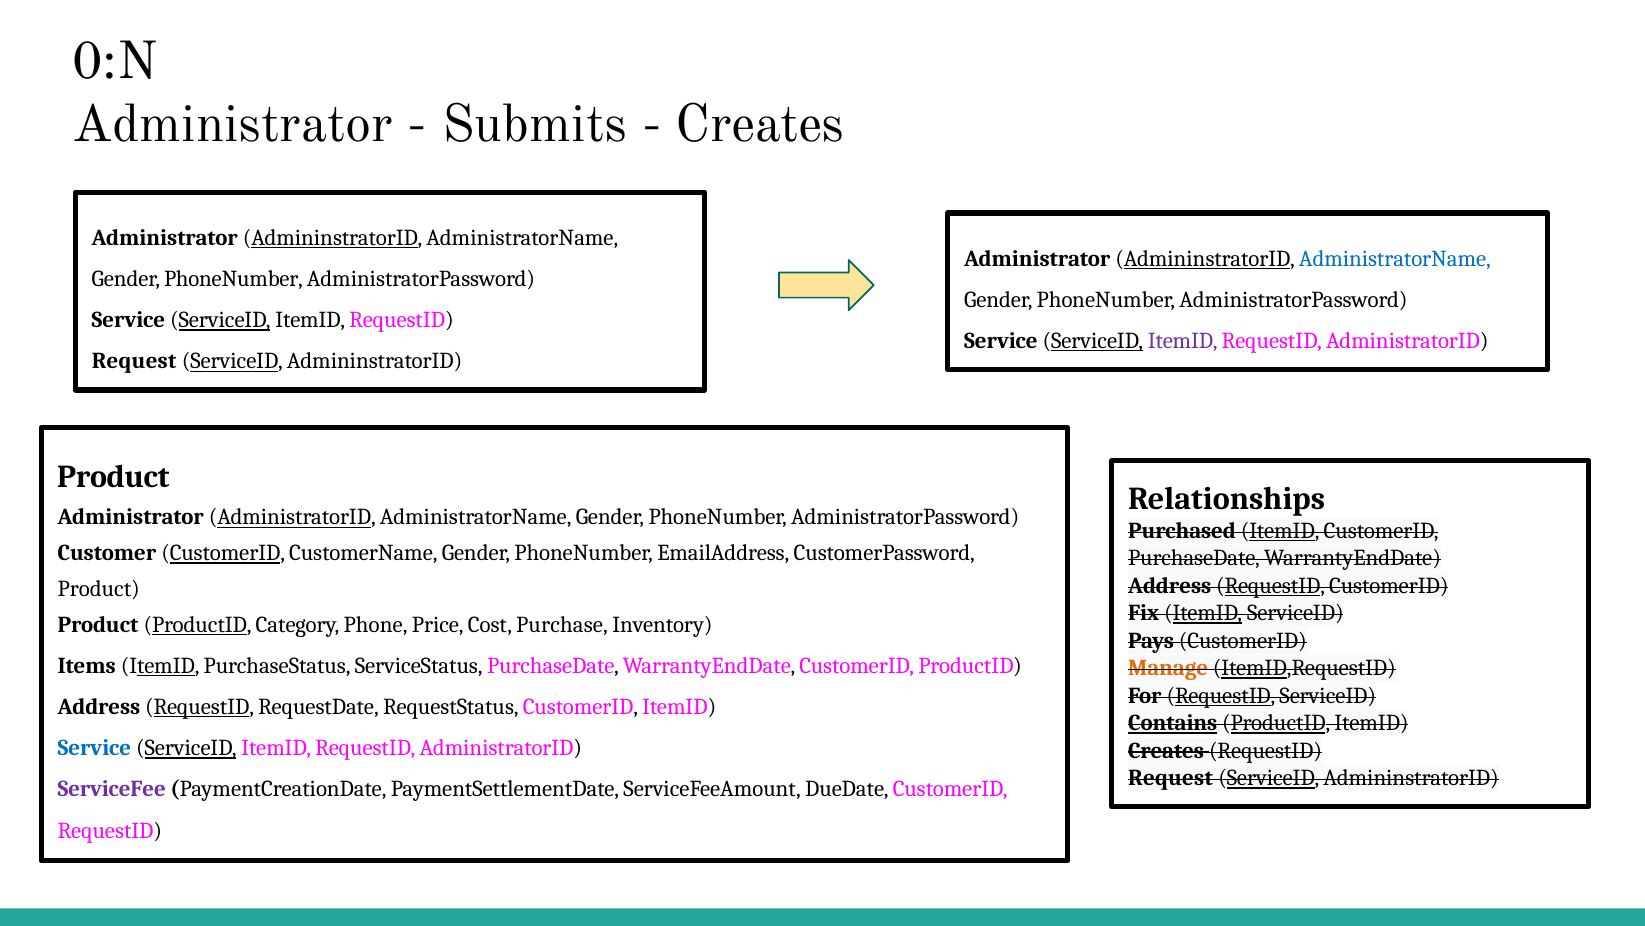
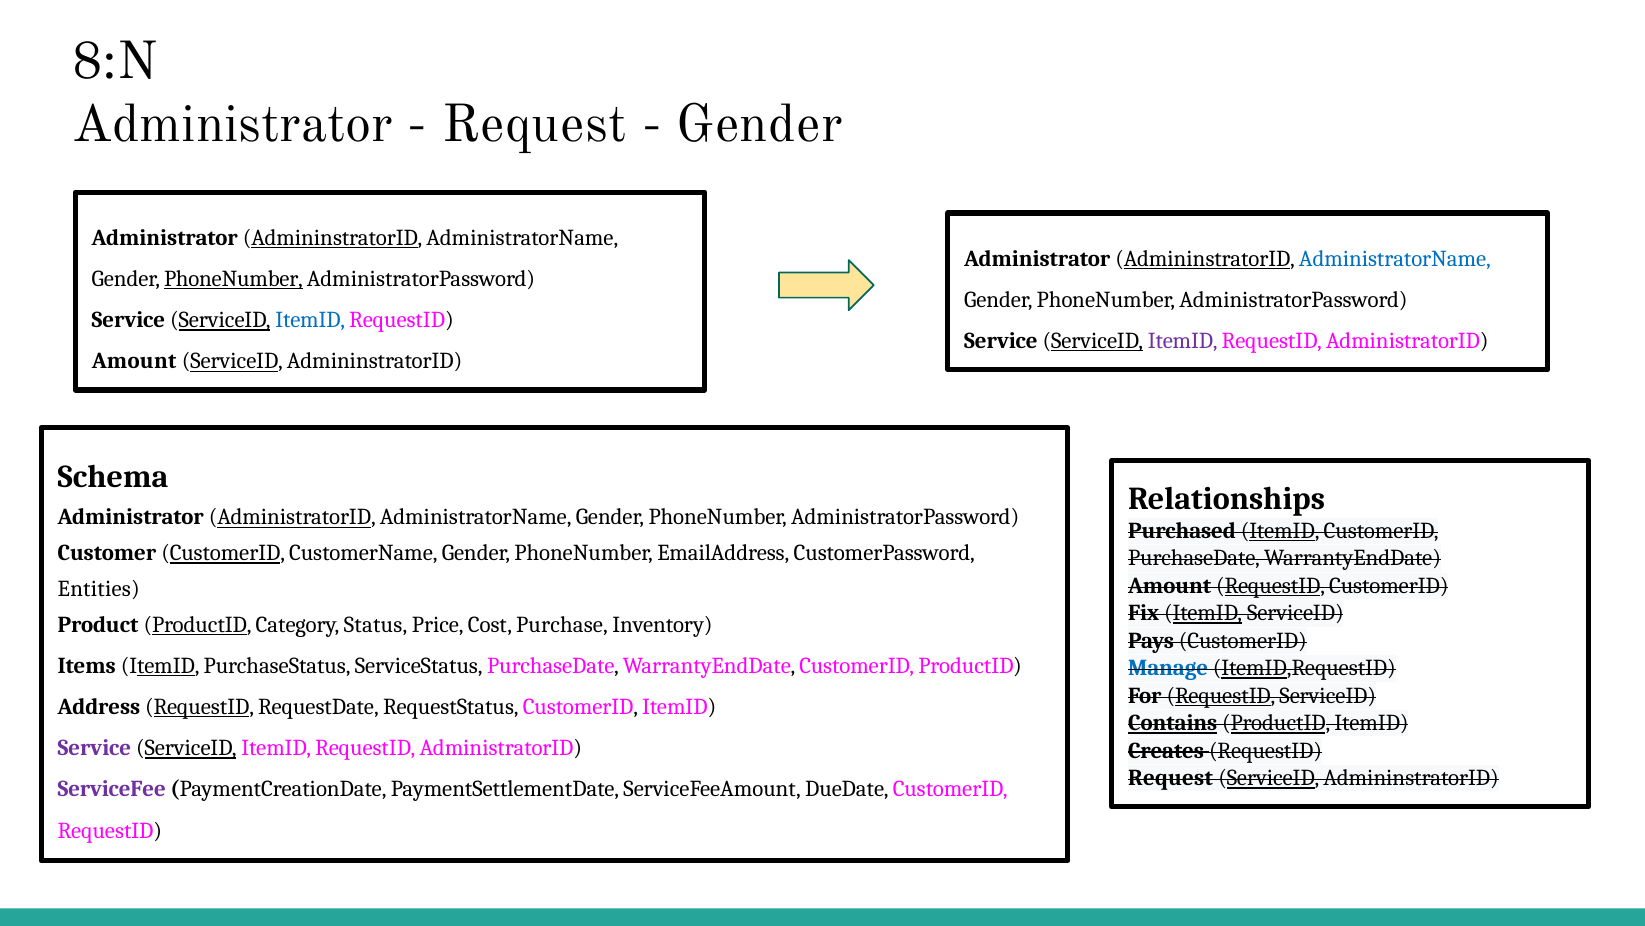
0:N: 0:N -> 8:N (115, 61)
Submits: Submits -> Request (535, 125)
Creates: Creates -> Gender (760, 125)
PhoneNumber underline: none -> present (233, 279)
ItemID colour: black -> blue (310, 320)
Request: Request -> Amount (134, 361)
Product: Product -> Schema (113, 477)
Address: Address -> Amount (1170, 585)
Product: Product -> Entities (99, 588)
Phone: Phone -> Status (376, 624)
Manage colour: orange -> blue (1168, 668)
Service colour: blue -> purple (94, 748)
